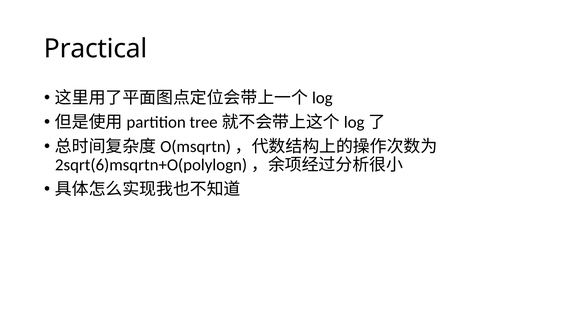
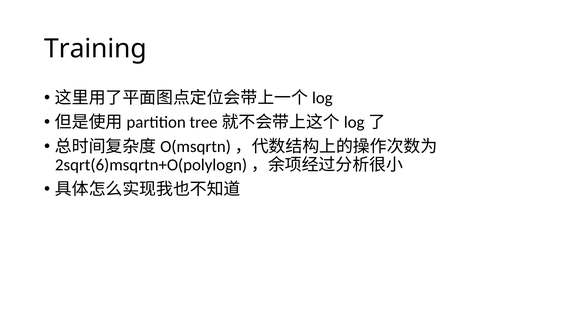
Practical: Practical -> Training (96, 49)
